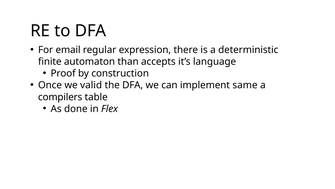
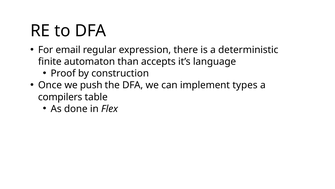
valid: valid -> push (91, 85)
same: same -> types (245, 85)
